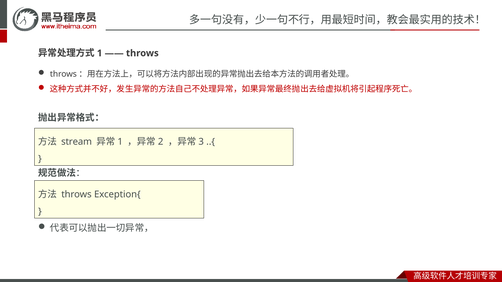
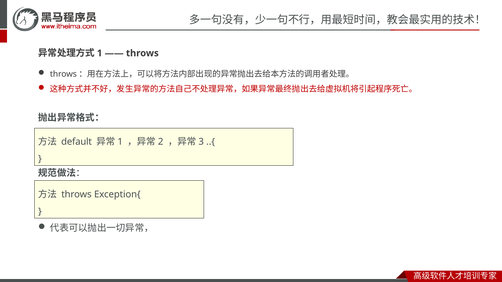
stream: stream -> default (77, 142)
